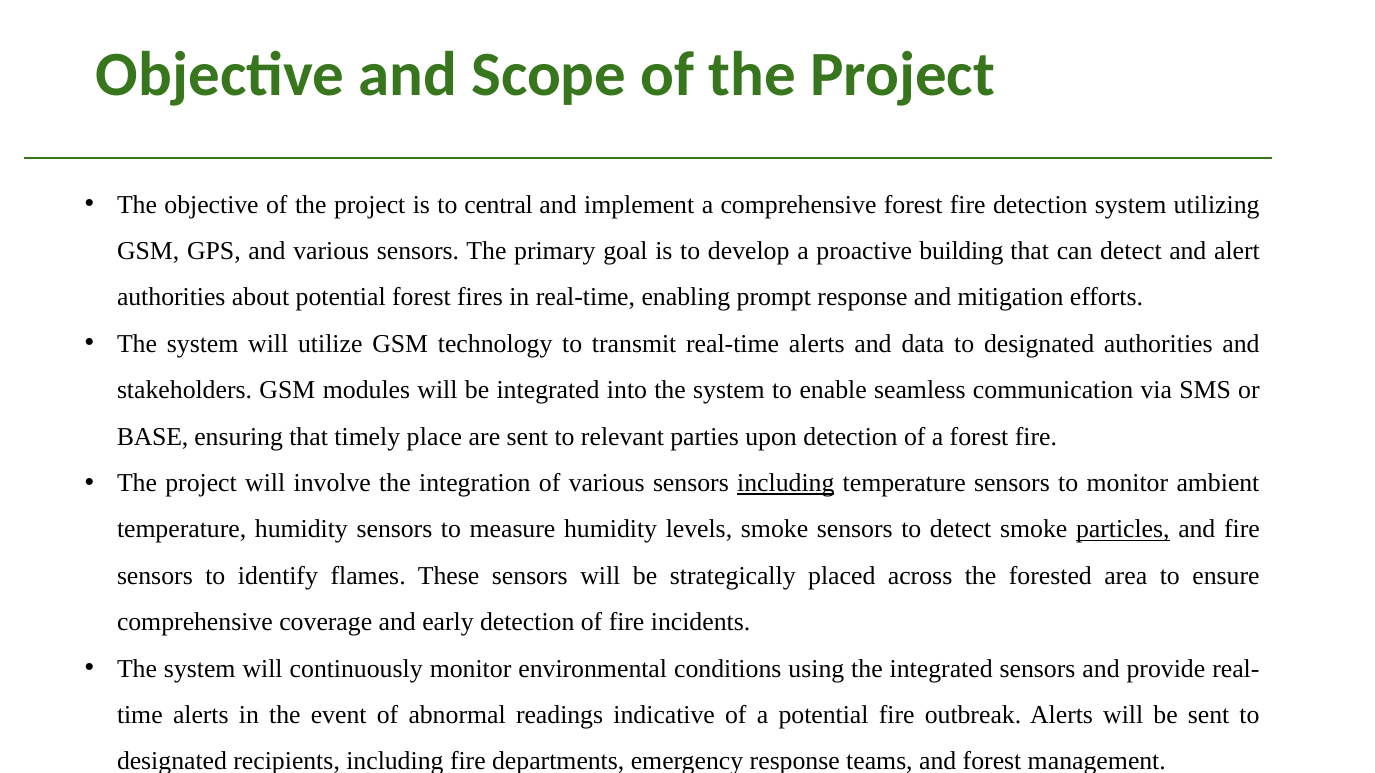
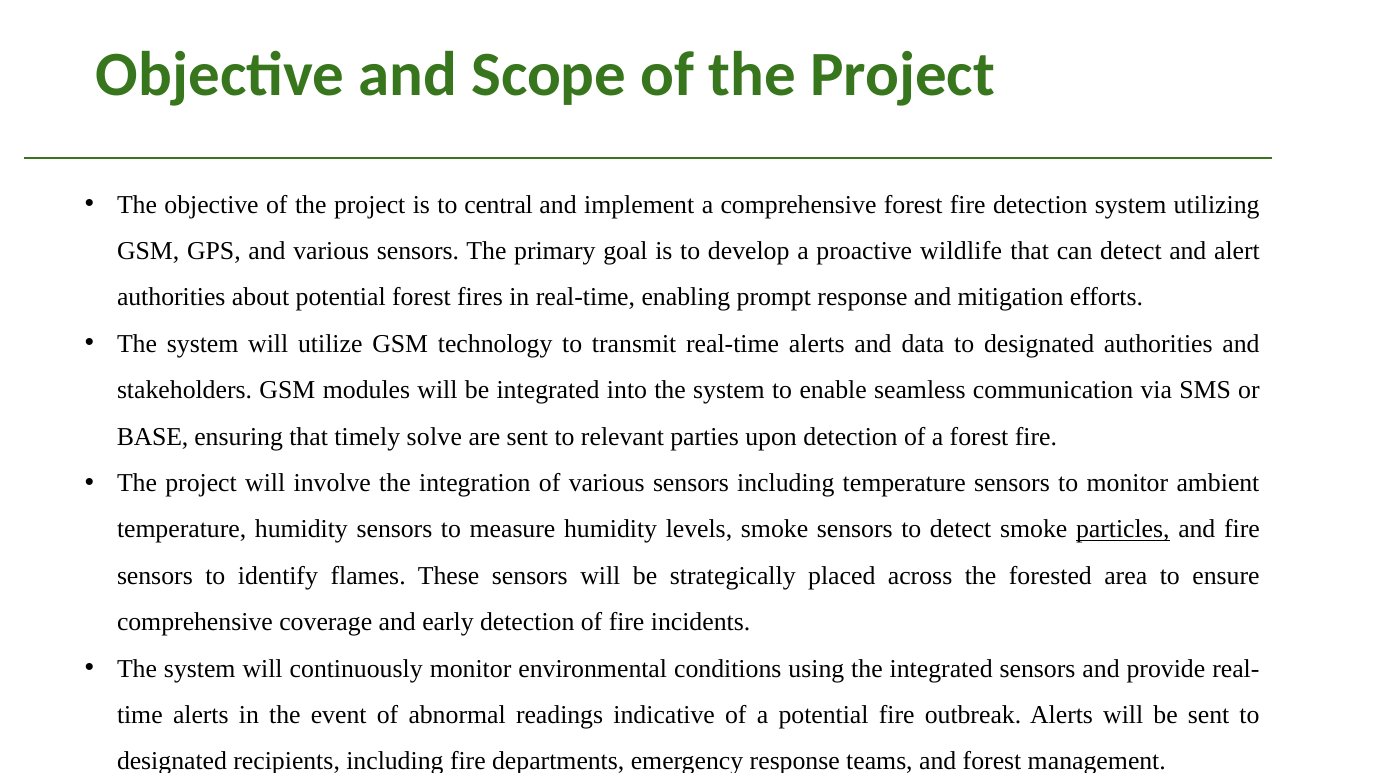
building: building -> wildlife (961, 251)
place: place -> solve (434, 437)
including underline: present -> none (786, 483)
